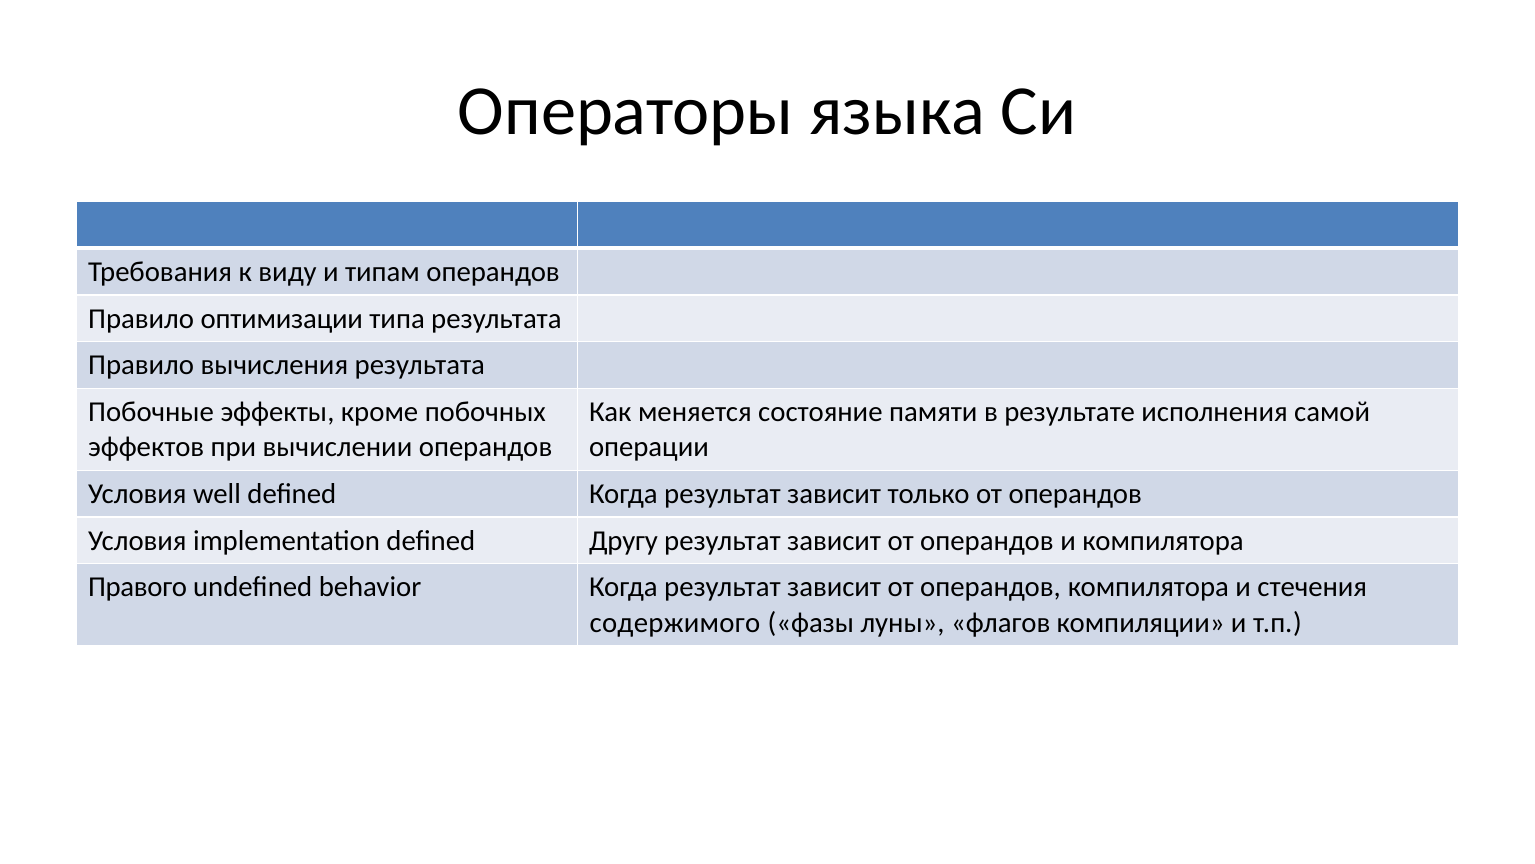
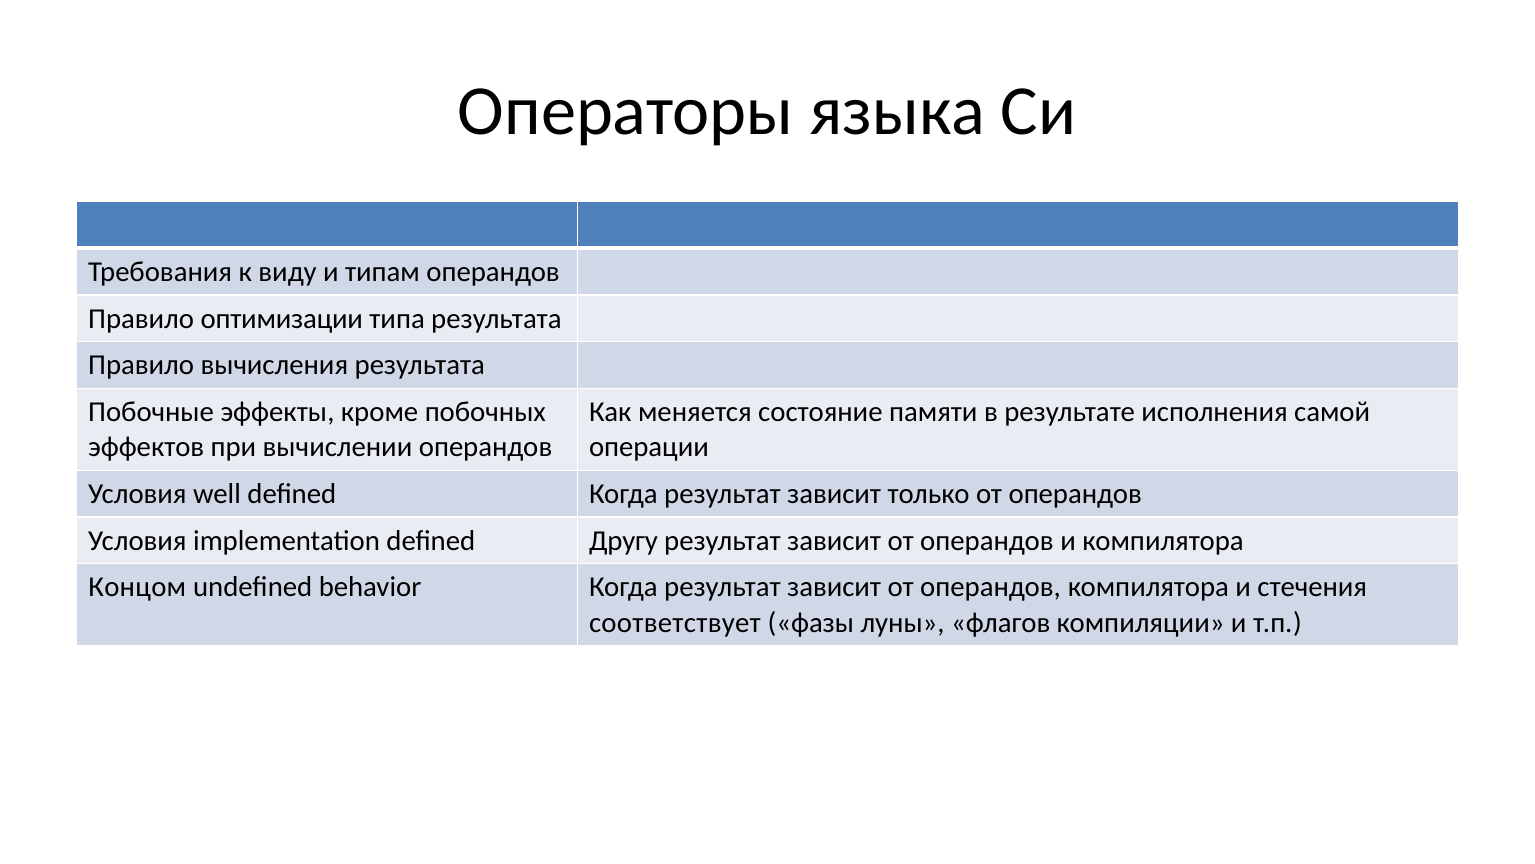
Правого: Правого -> Концом (137, 587)
содержимого: содержимого -> соответствует (675, 622)
